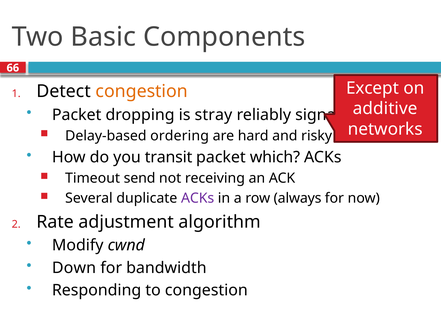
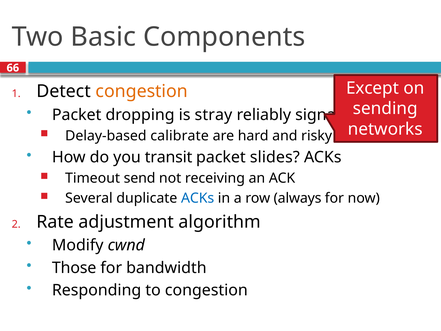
additive: additive -> sending (385, 109)
ordering: ordering -> calibrate (180, 136)
which: which -> slides (275, 157)
ACKs colour: purple -> blue (198, 198)
Down: Down -> Those (74, 268)
